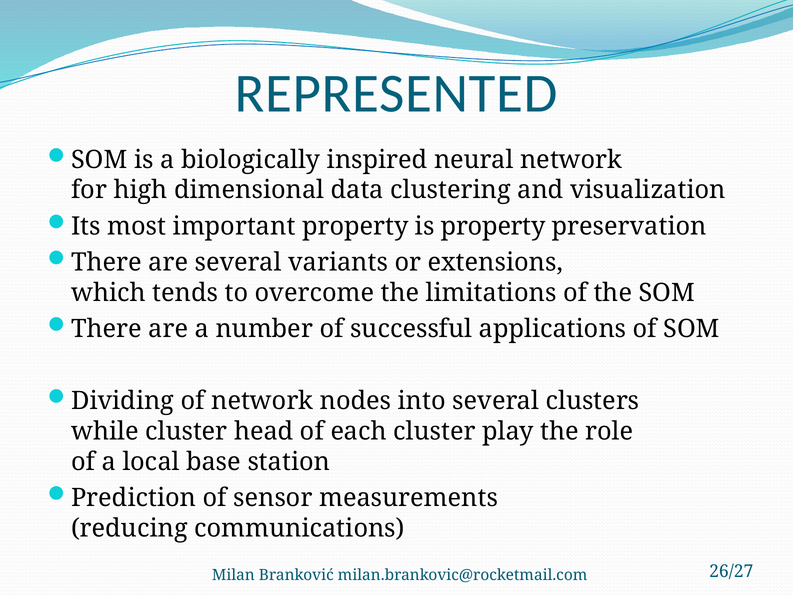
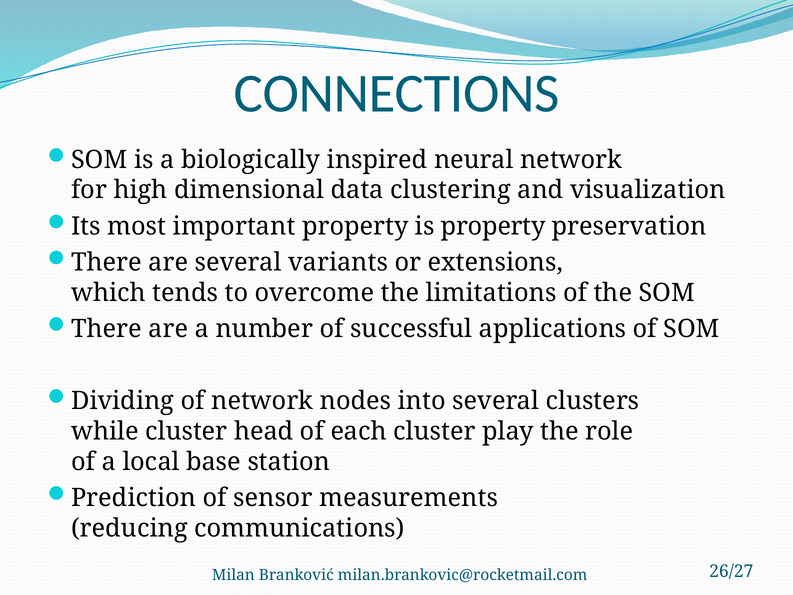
REPRESENTED: REPRESENTED -> CONNECTIONS (397, 94)
